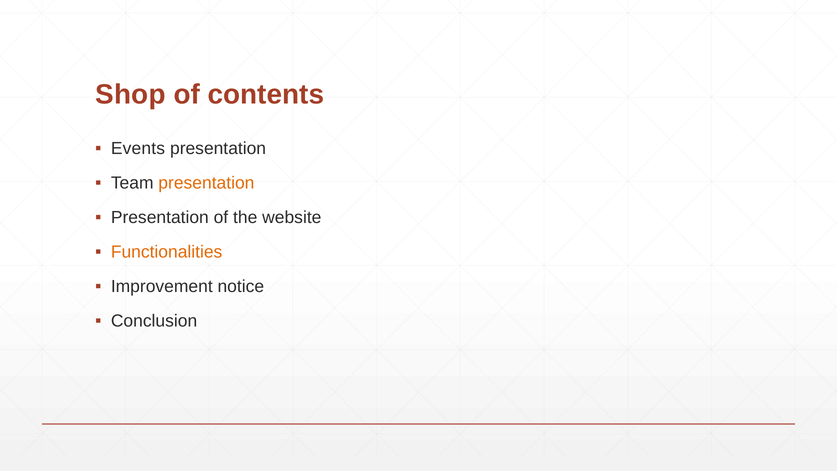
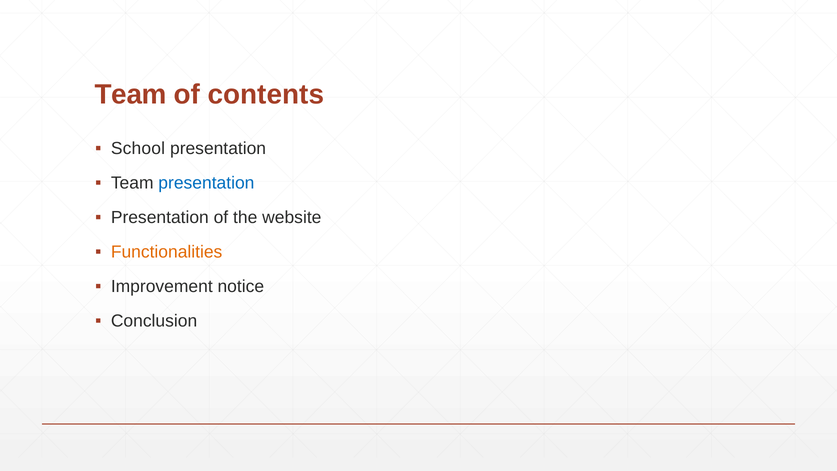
Shop: Shop -> Team (131, 95)
Events: Events -> School (138, 148)
presentation colour: orange -> blue (206, 183)
